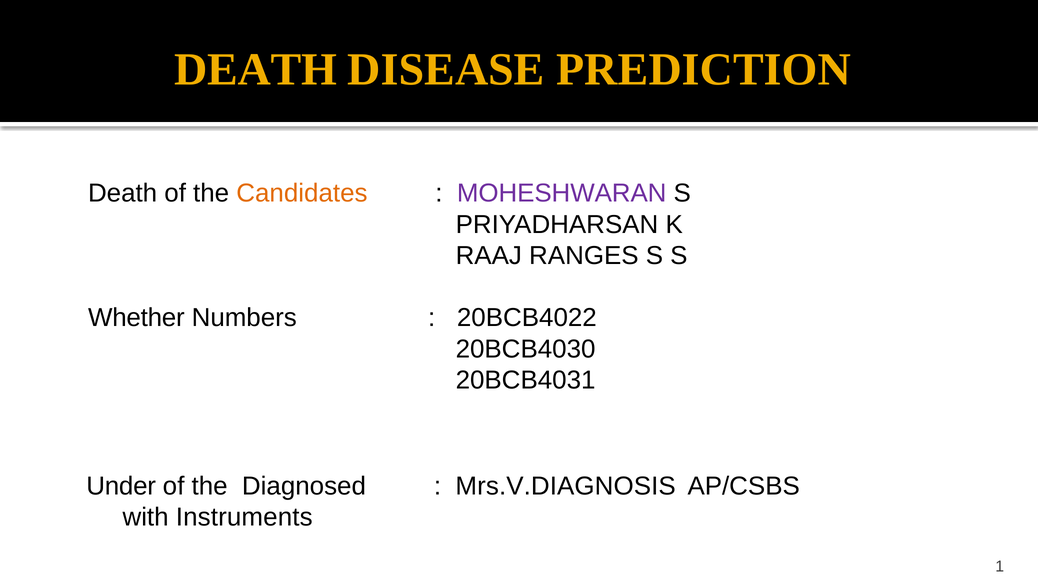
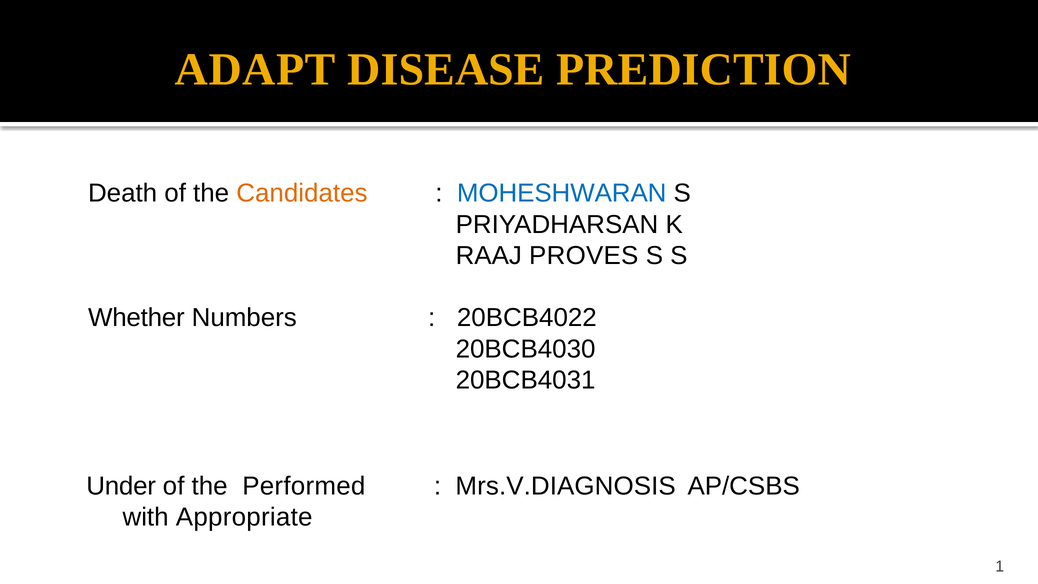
DEATH: DEATH -> ADAPT (255, 69)
MOHESHWARAN colour: purple -> blue (562, 193)
RANGES: RANGES -> PROVES (584, 256)
Diagnosed: Diagnosed -> Performed (304, 486)
Instruments: Instruments -> Appropriate (244, 517)
